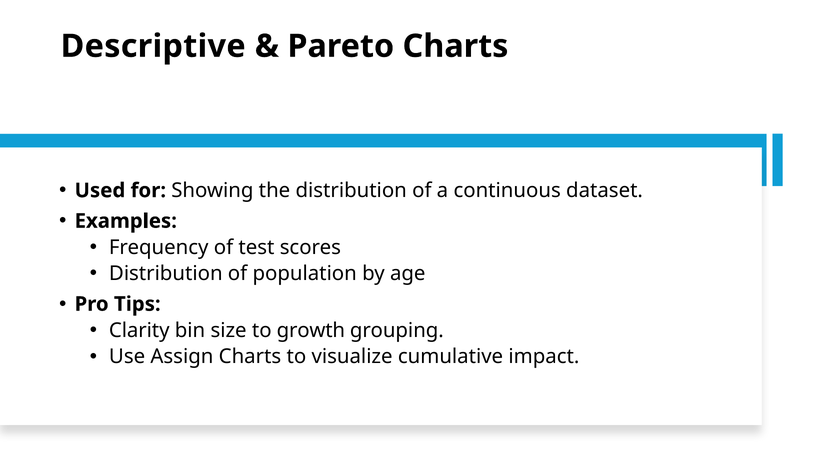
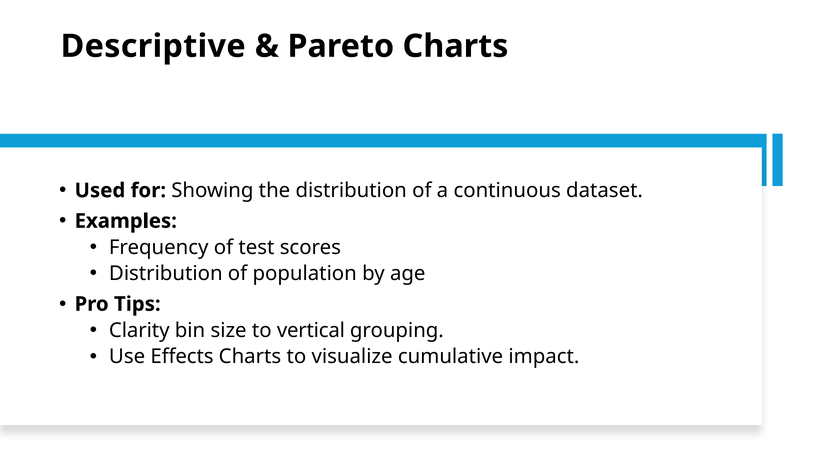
growth: growth -> vertical (311, 330)
Assign: Assign -> Effects (182, 357)
